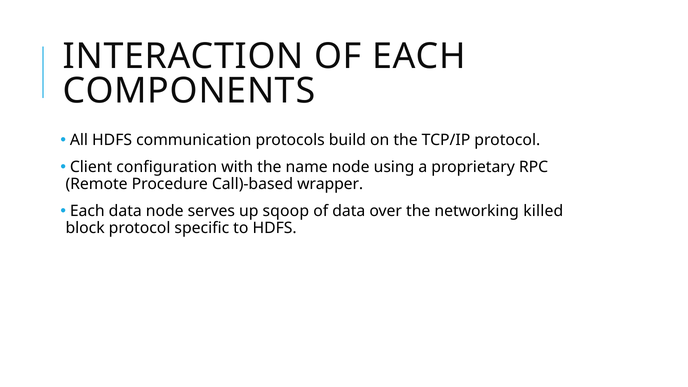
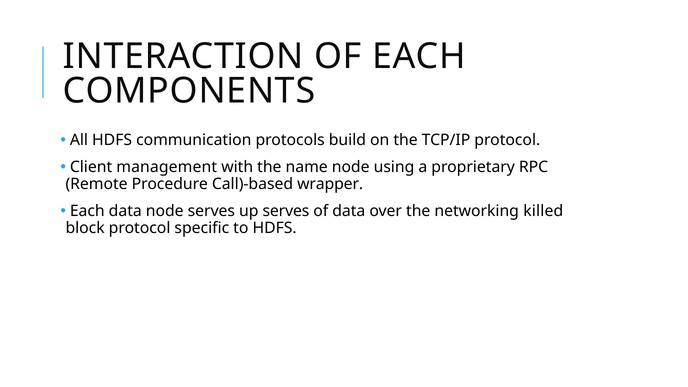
configuration: configuration -> management (167, 167)
up sqoop: sqoop -> serves (286, 211)
